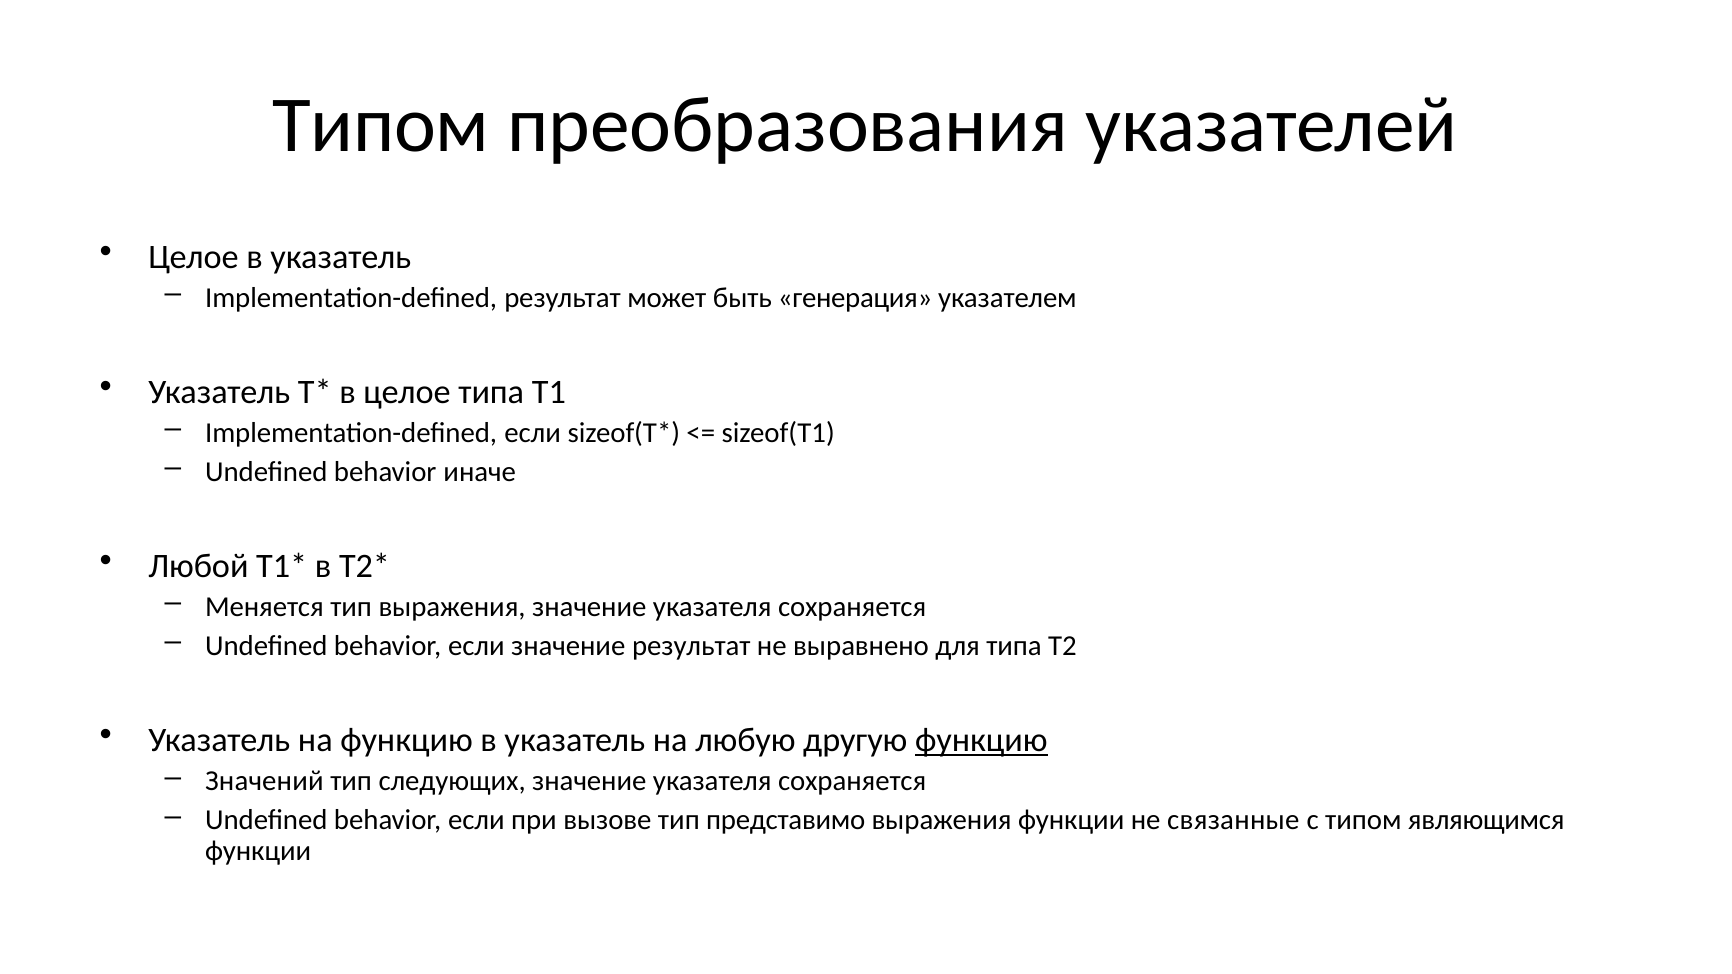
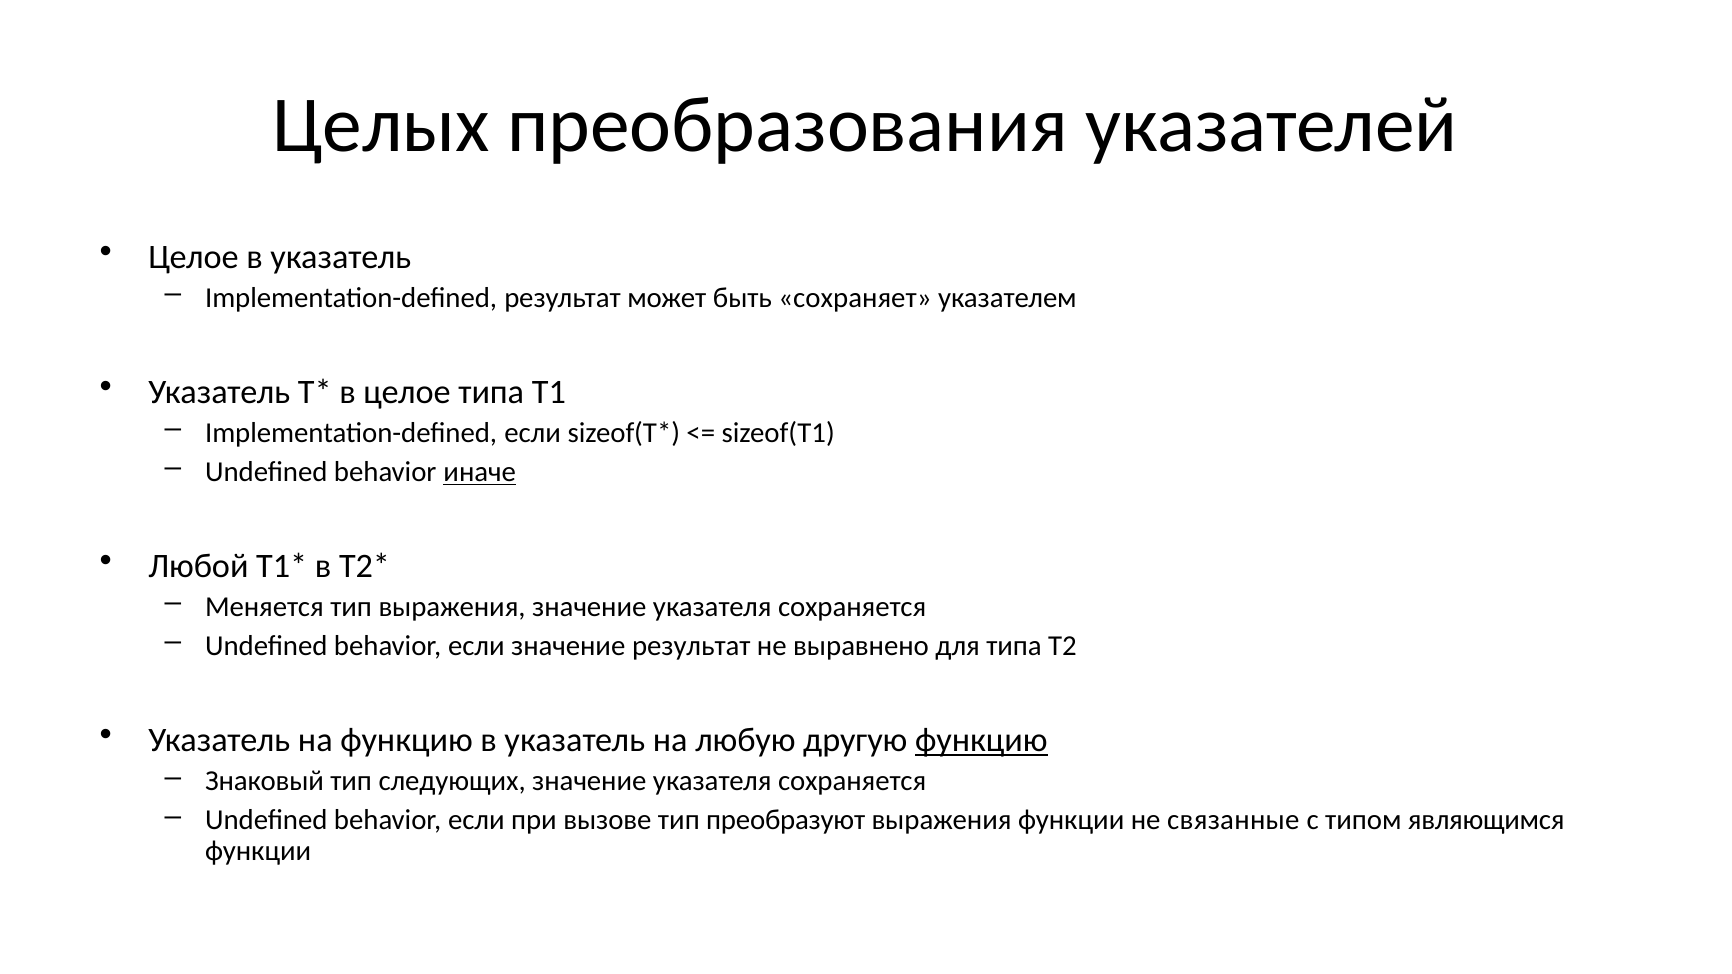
Типом: Типом -> Целых (381, 126)
генерация: генерация -> сохраняет (855, 298)
иначе underline: none -> present (480, 472)
Значений: Значений -> Знаковый (265, 782)
представимо: представимо -> преобразуют (786, 821)
